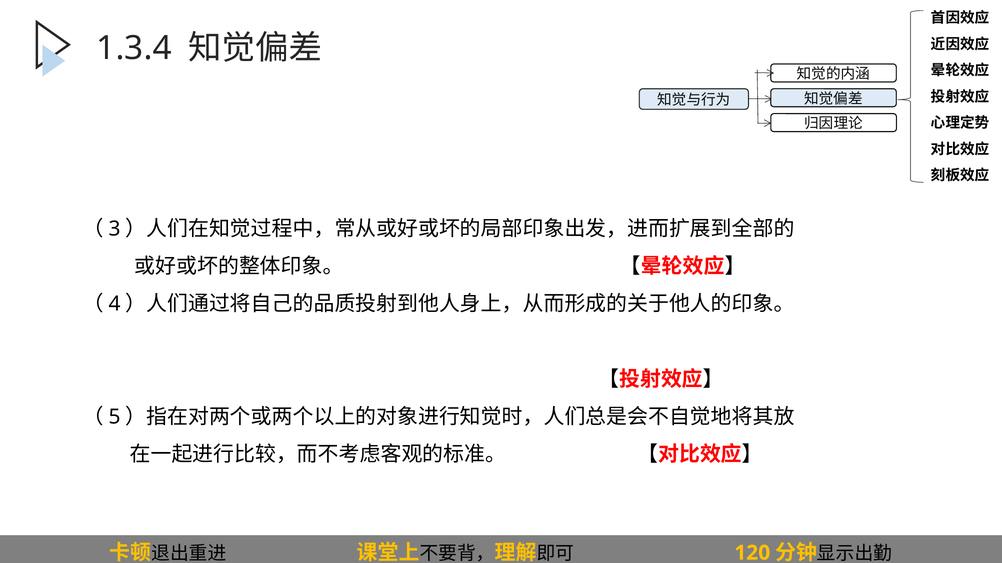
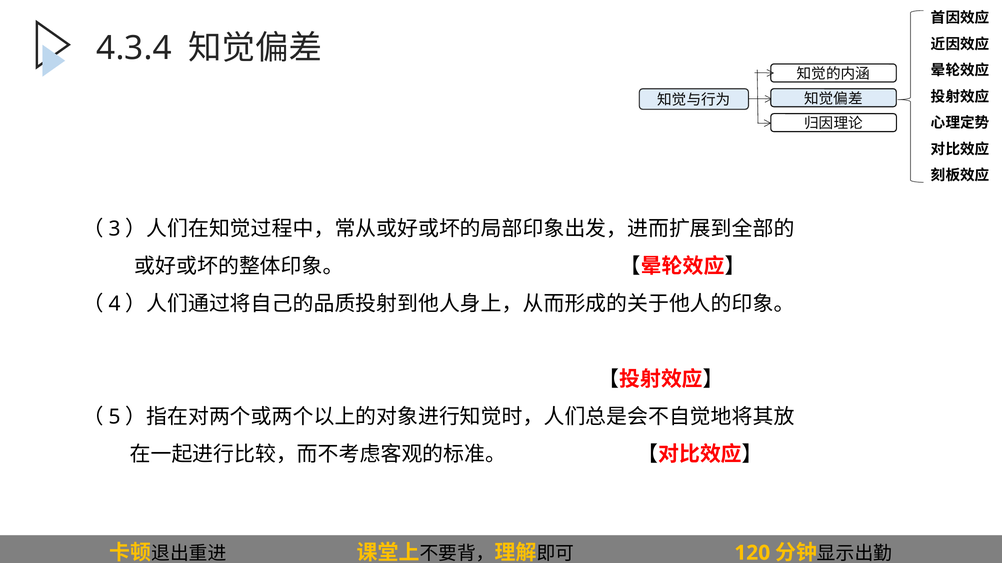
1.3.4: 1.3.4 -> 4.3.4 (134, 48)
